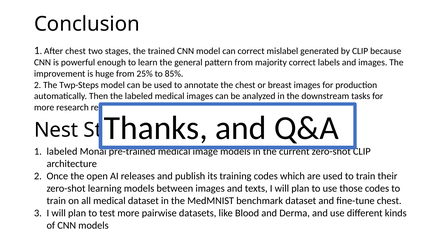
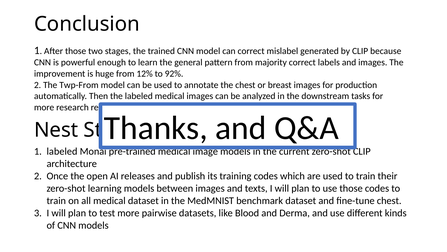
After chest: chest -> those (76, 51)
25%: 25% -> 12% (145, 74)
85%: 85% -> 92% (174, 74)
Twp-Steps: Twp-Steps -> Twp-From (79, 85)
